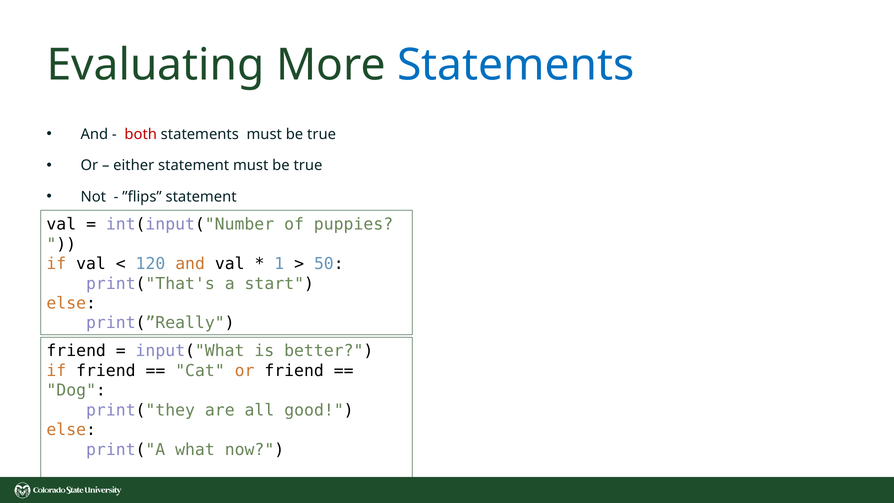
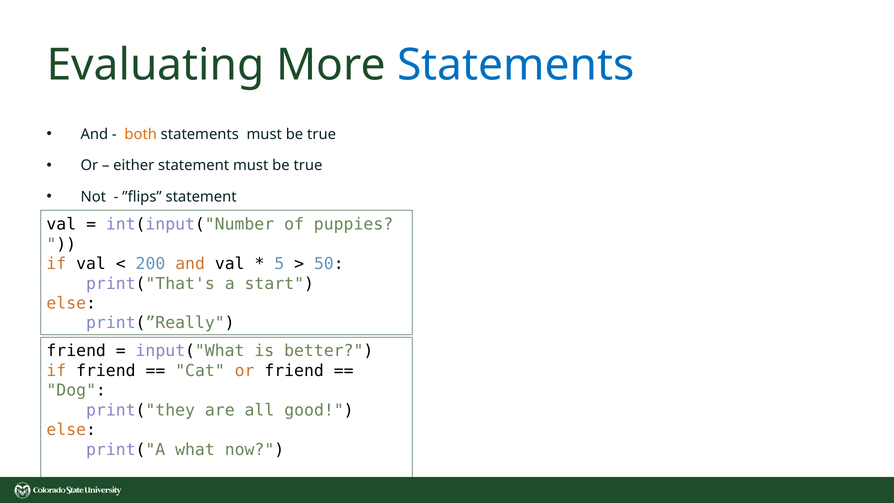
both colour: red -> orange (141, 134)
120: 120 -> 200 (150, 264)
1: 1 -> 5 (279, 264)
